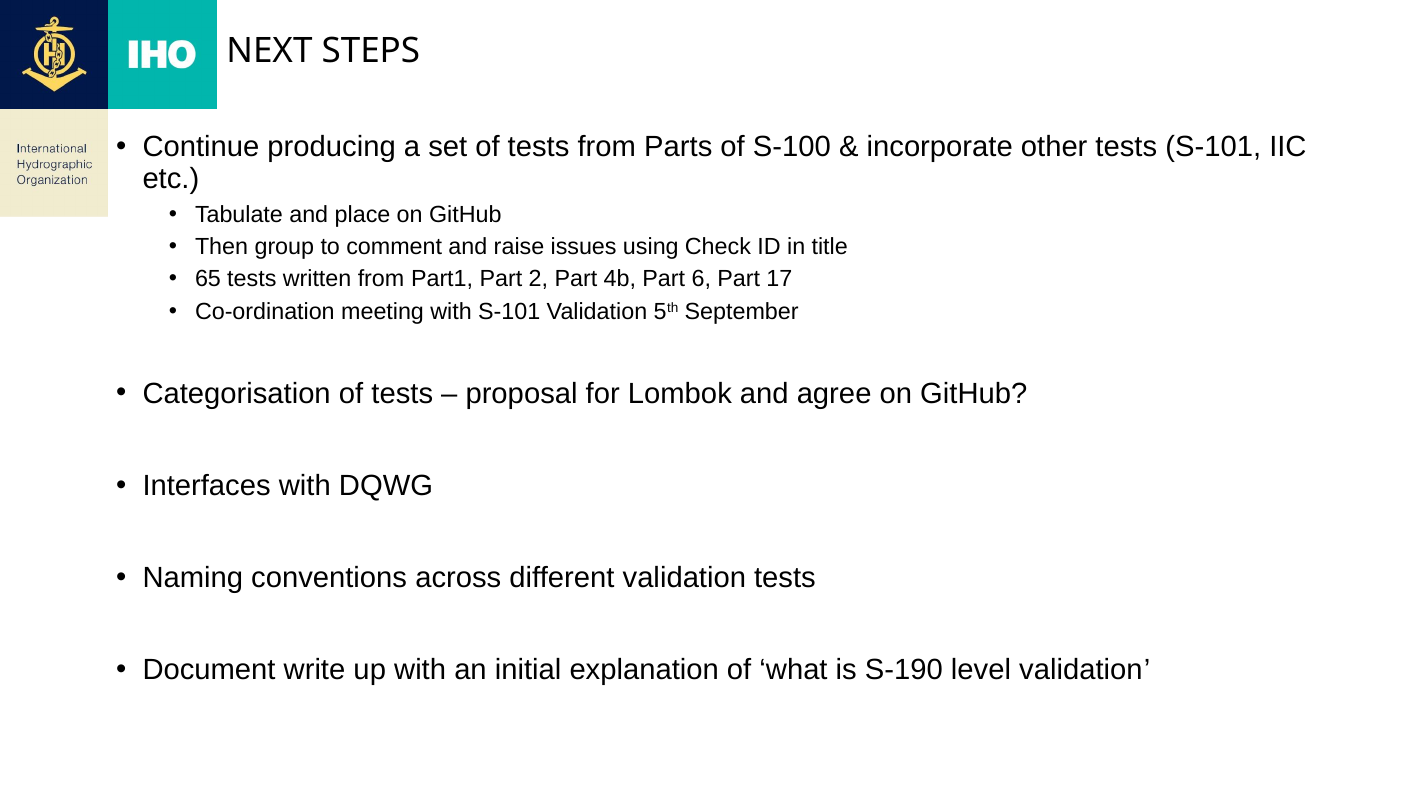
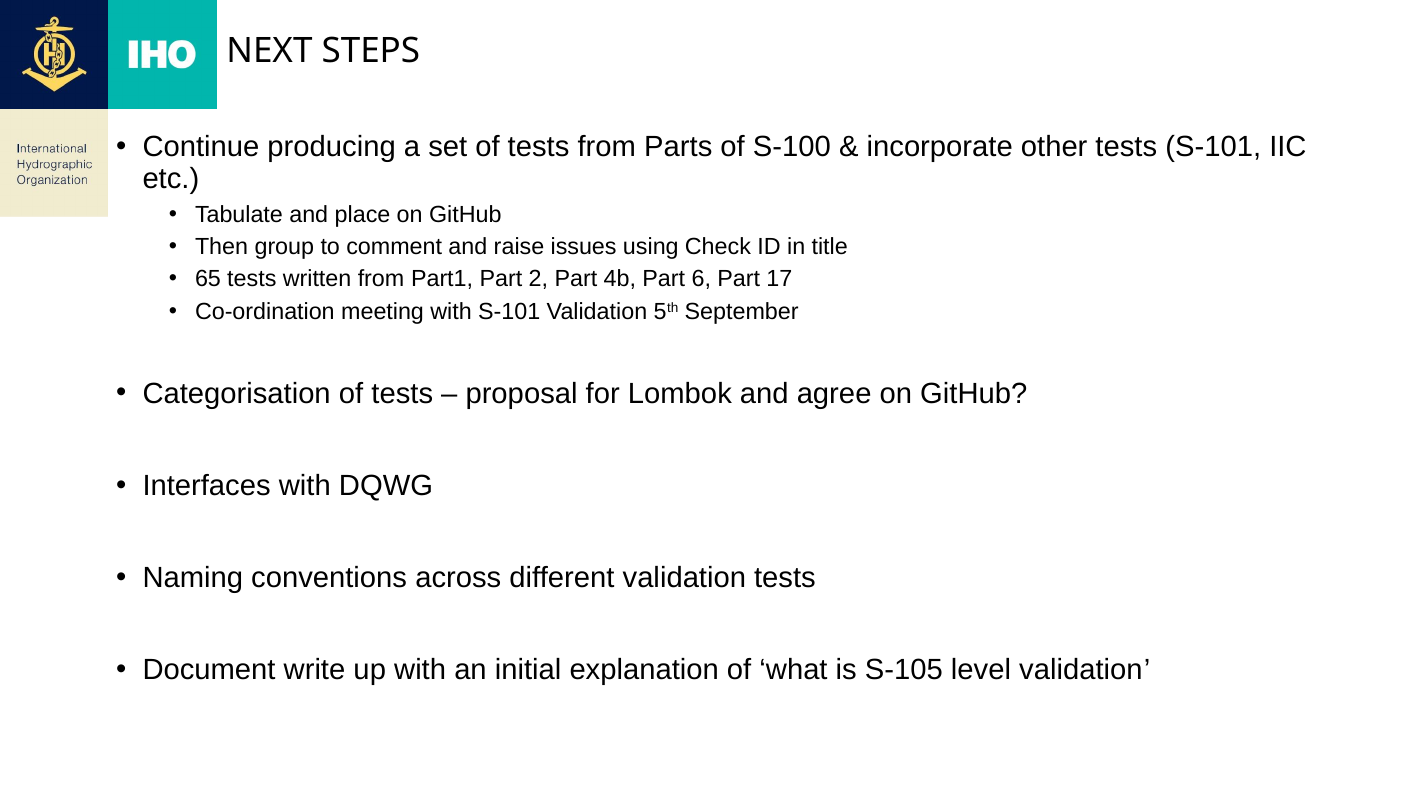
S-190: S-190 -> S-105 (904, 670)
